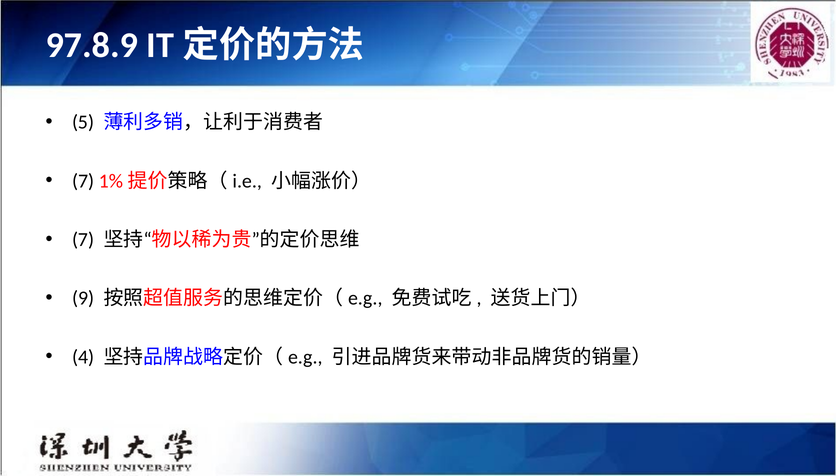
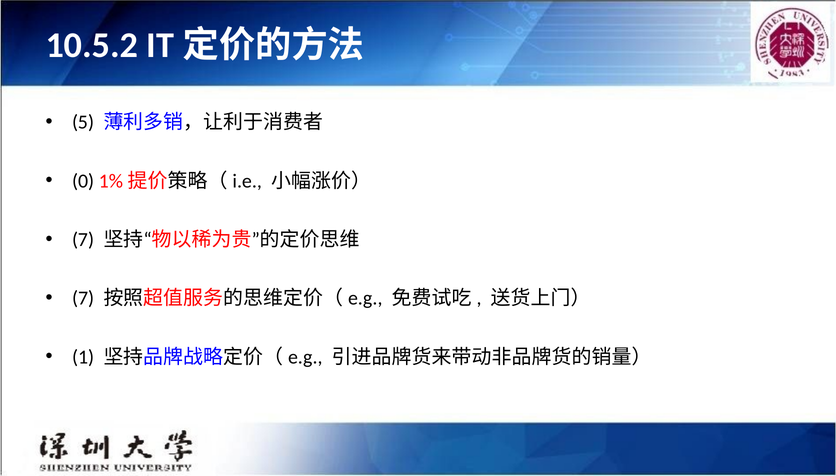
97.8.9: 97.8.9 -> 10.5.2 (92, 45)
7: 7 -> 0 (83, 181)
9: 9 -> 7 (83, 298)
4: 4 -> 1 (83, 357)
